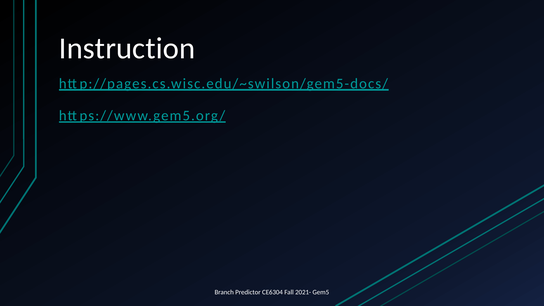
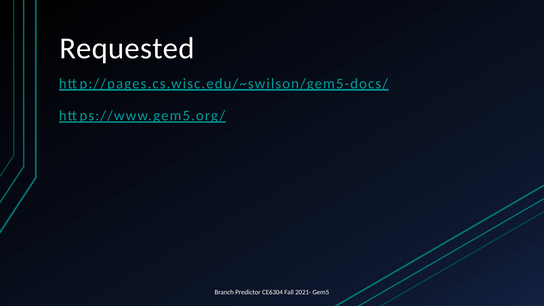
Instruction: Instruction -> Requested (127, 48)
